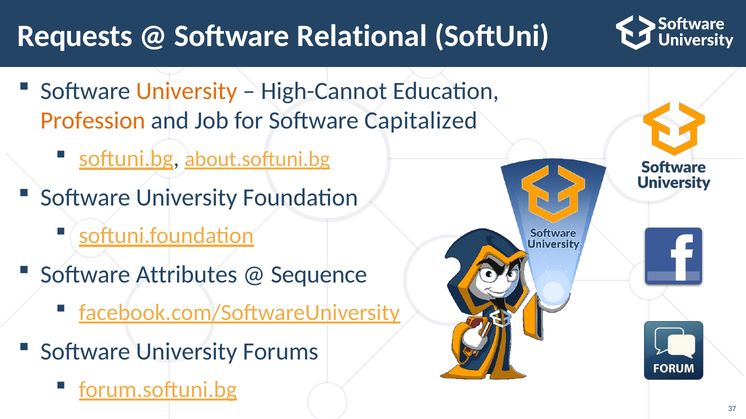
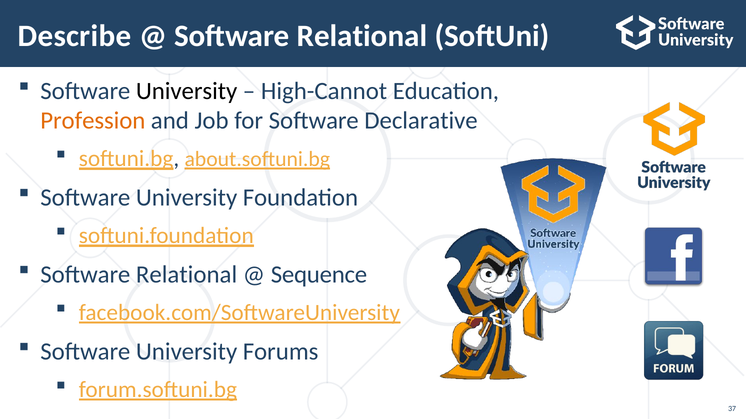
Requests: Requests -> Describe (75, 36)
University colour: orange -> black (187, 91)
Capitalized: Capitalized -> Declarative (421, 121)
Attributes: Attributes -> Relational (187, 275)
